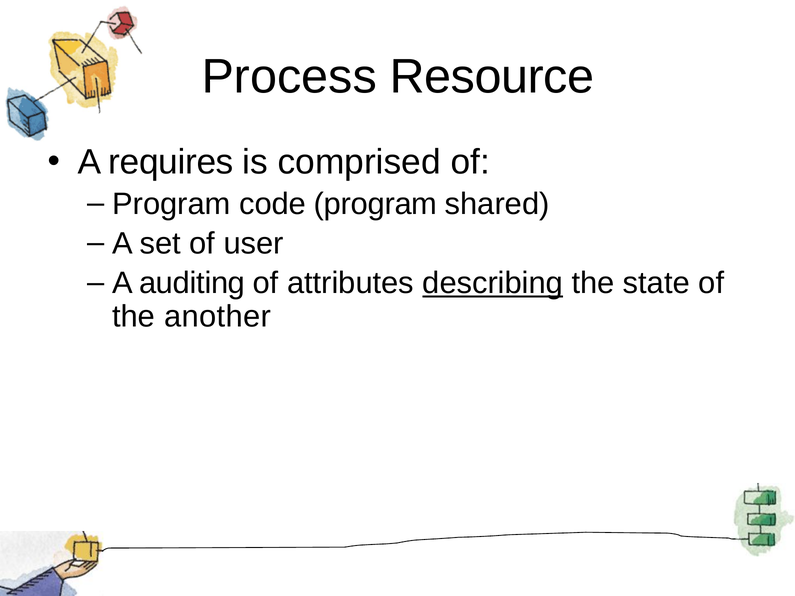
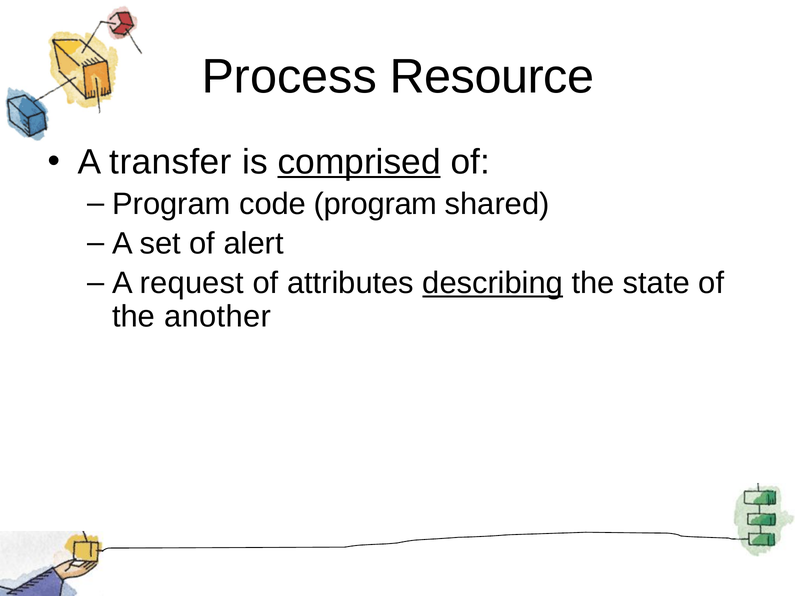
requires: requires -> transfer (171, 162)
comprised underline: none -> present (359, 162)
user: user -> alert (254, 244)
auditing: auditing -> request (192, 283)
